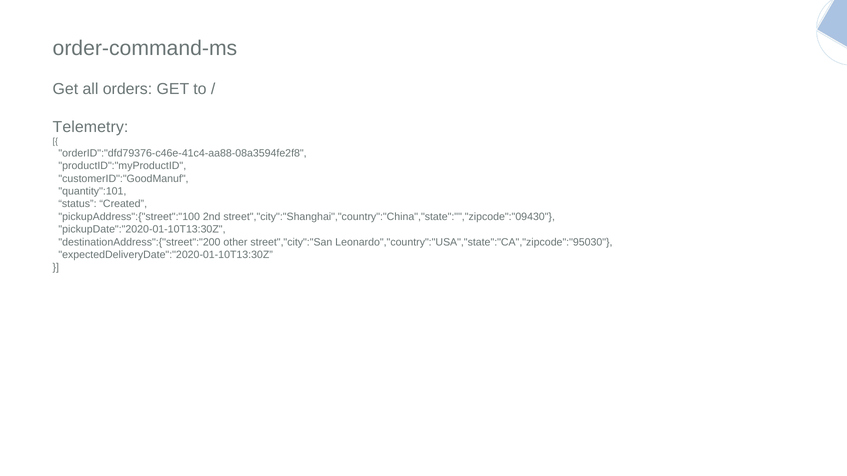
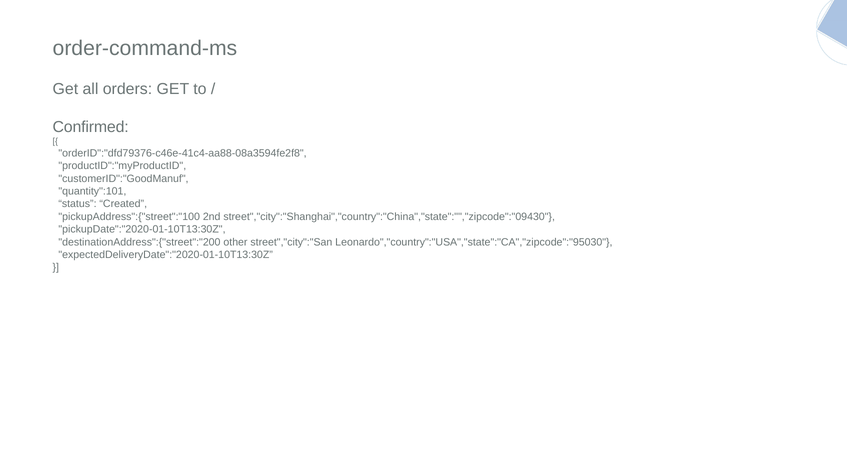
Telemetry: Telemetry -> Confirmed (91, 127)
